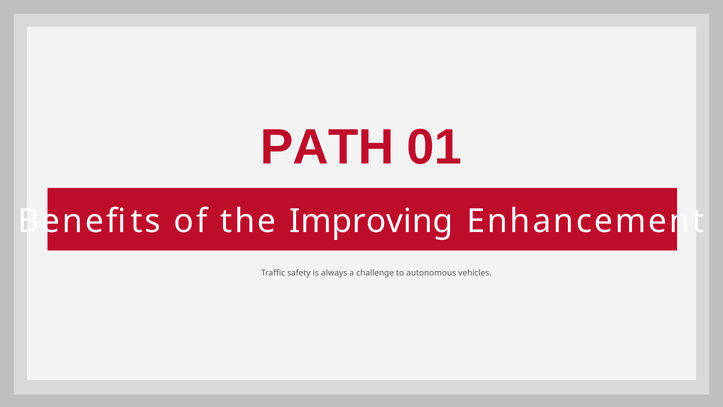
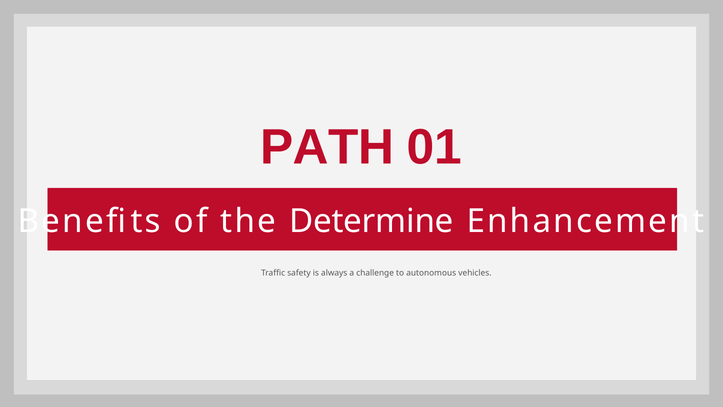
Improving: Improving -> Determine (371, 221)
